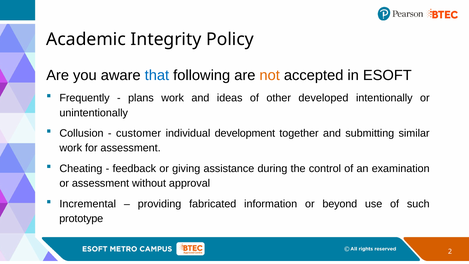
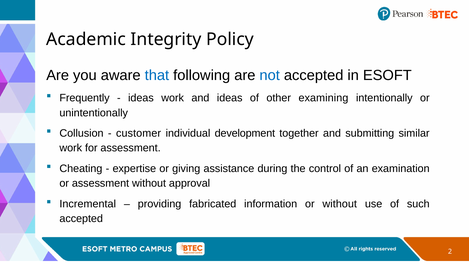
not colour: orange -> blue (270, 75)
plans: plans -> ideas (141, 98)
developed: developed -> examining (323, 98)
feedback: feedback -> expertise (134, 169)
or beyond: beyond -> without (340, 204)
prototype: prototype -> accepted (81, 218)
